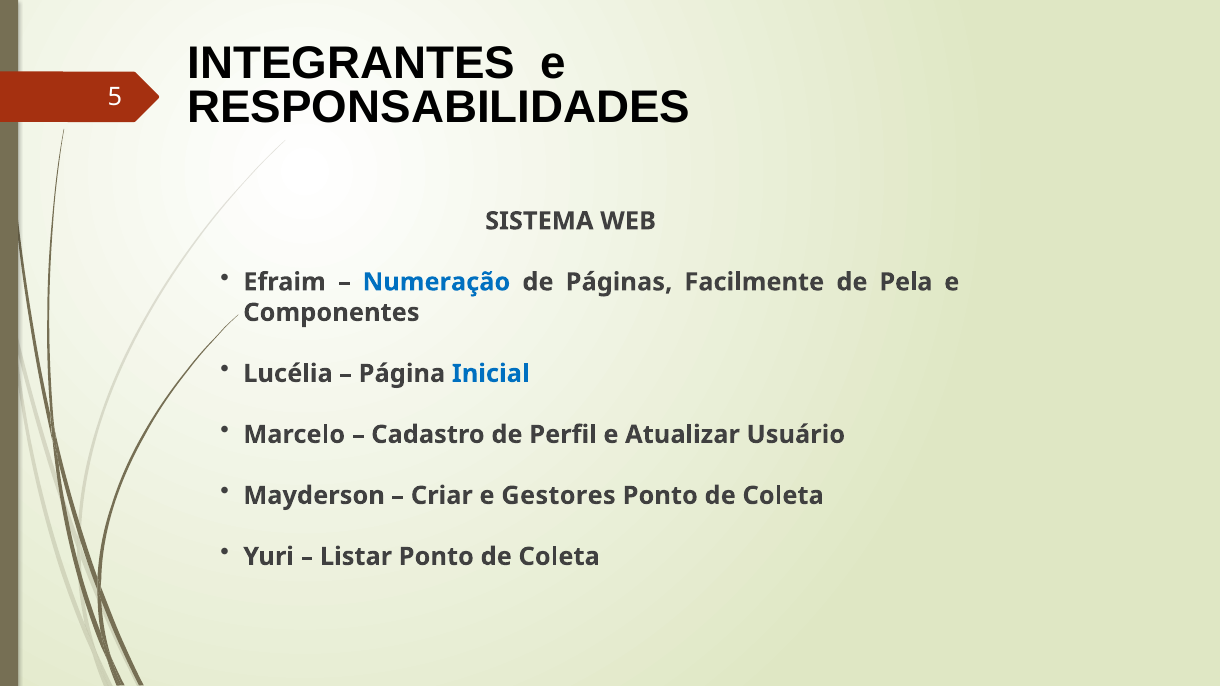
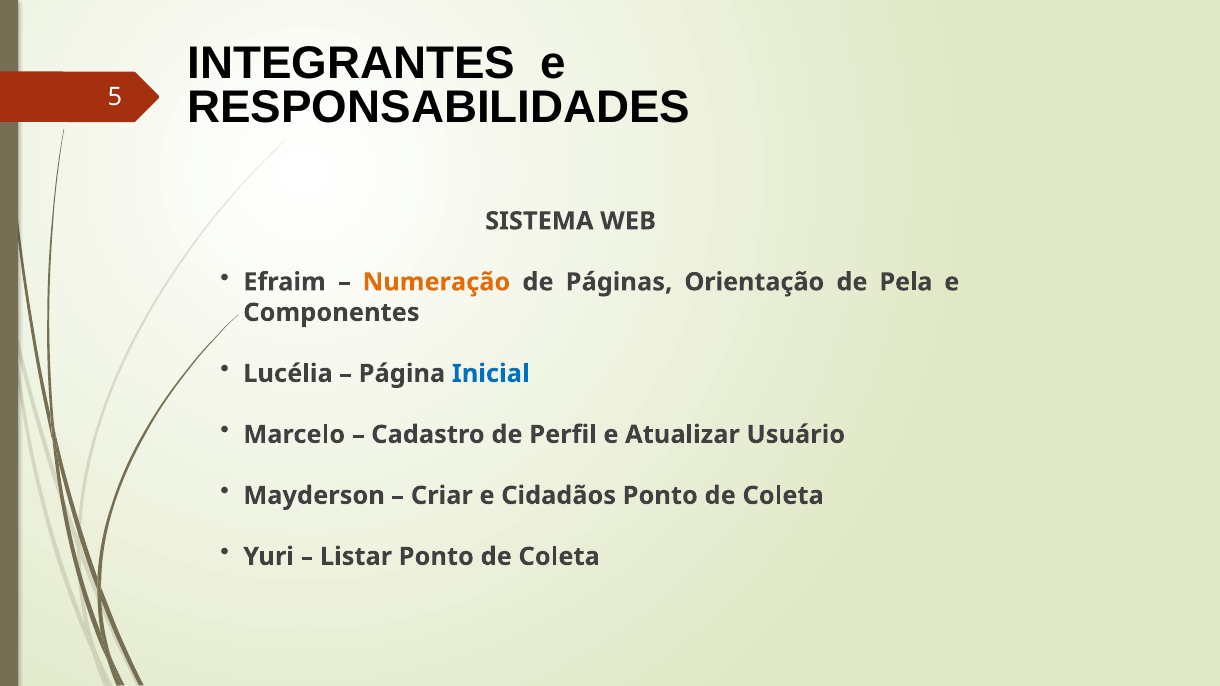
Numeração colour: blue -> orange (436, 282)
Facilmente: Facilmente -> Orientação (754, 282)
Gestores: Gestores -> Cidadãos (559, 496)
